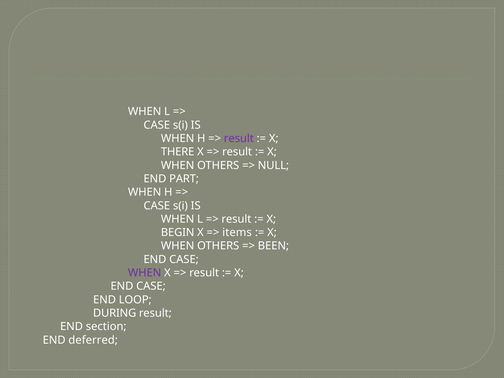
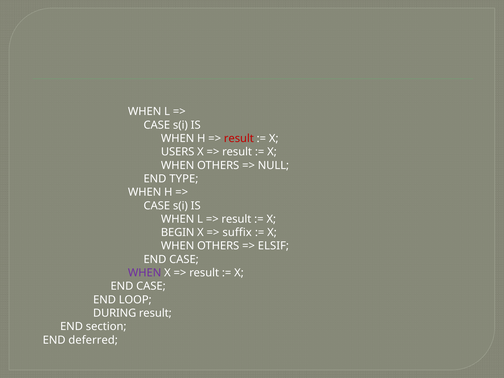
result colour: purple -> red (239, 138)
THERE: THERE -> USERS (178, 152)
PART: PART -> TYPE (184, 179)
items: items -> suffix (237, 233)
BEEN: BEEN -> ELSIF (273, 246)
